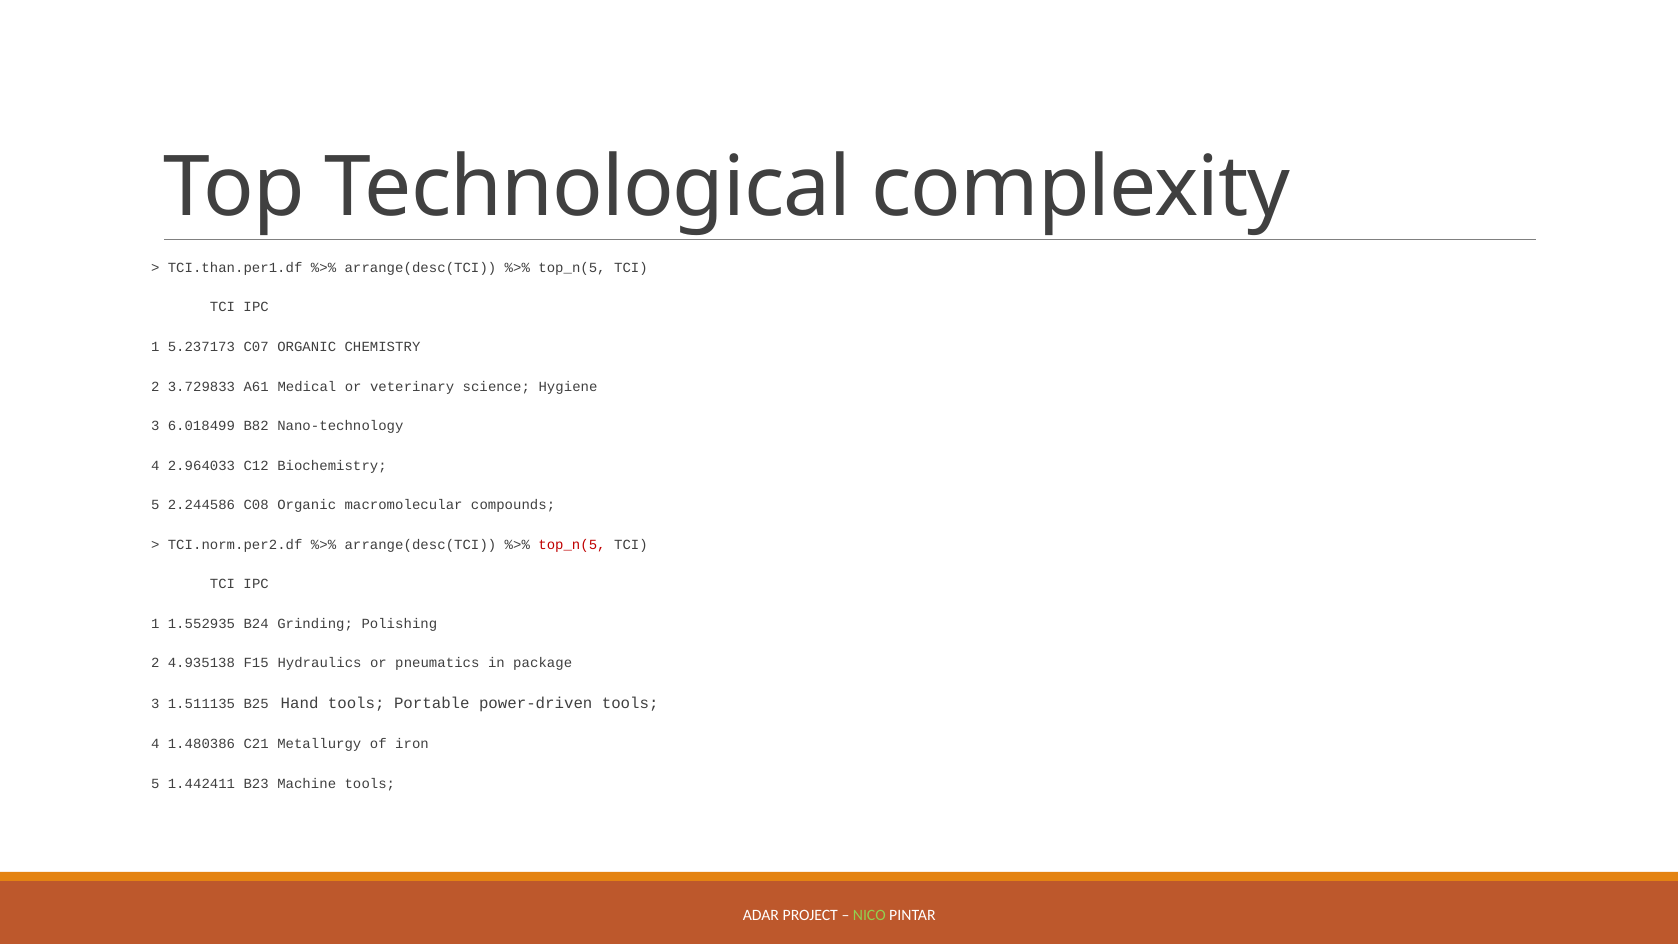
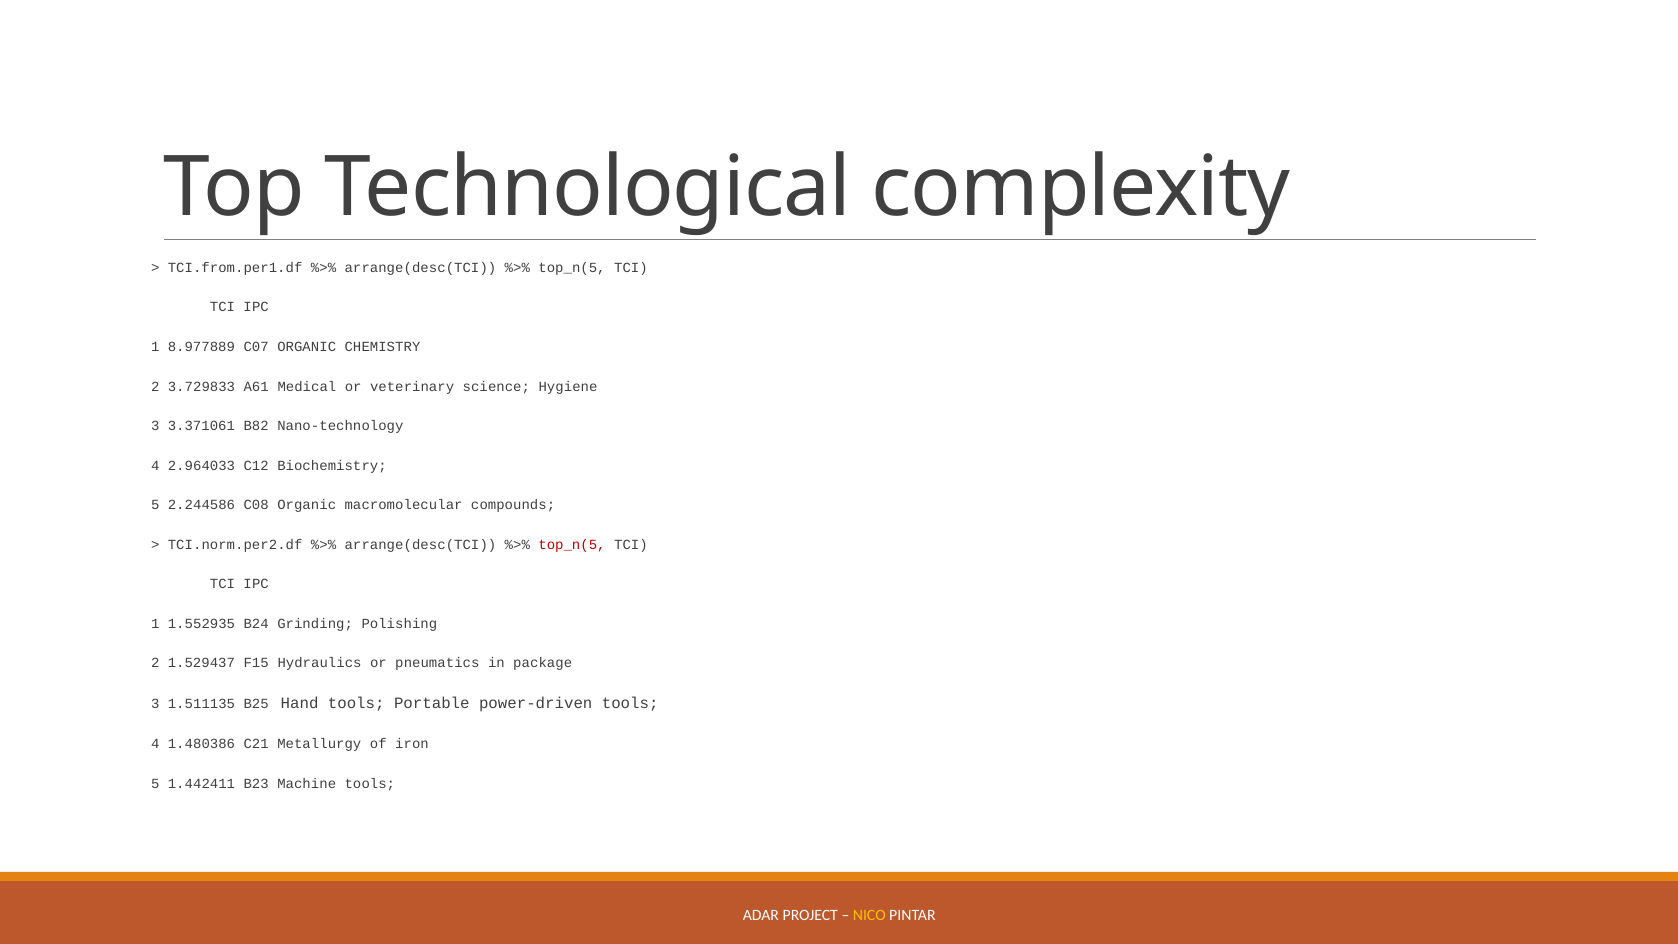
TCI.than.per1.df: TCI.than.per1.df -> TCI.from.per1.df (235, 268)
5.237173: 5.237173 -> 8.977889 (201, 347)
6.018499: 6.018499 -> 3.371061 (201, 426)
4.935138: 4.935138 -> 1.529437 (201, 663)
NICO colour: light green -> yellow (869, 915)
